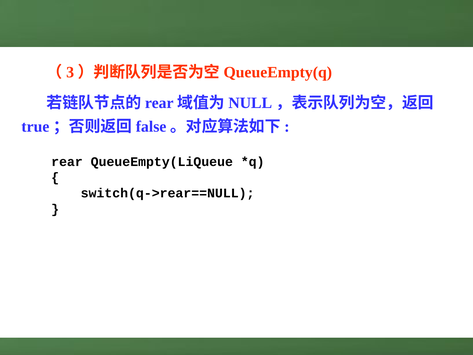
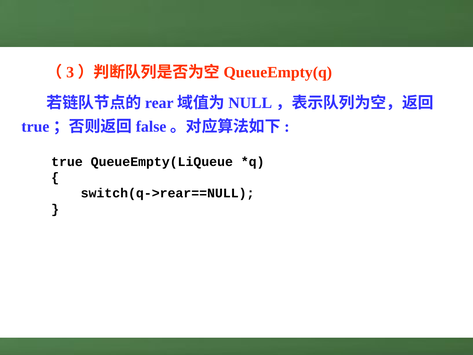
rear: rear -> true (67, 162)
